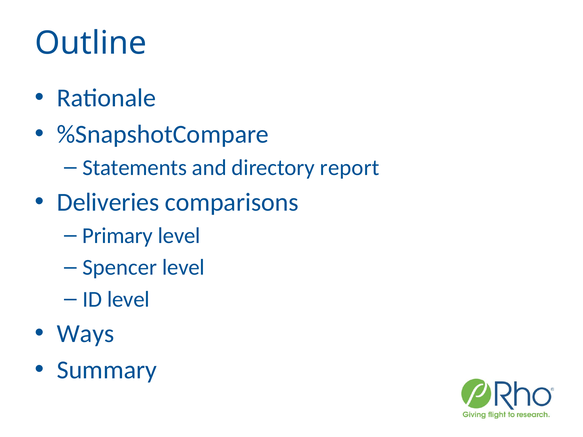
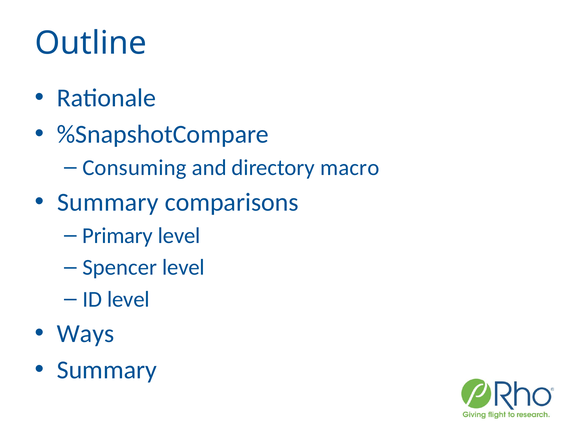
Statements: Statements -> Consuming (134, 168)
report: report -> macro (350, 168)
Deliveries: Deliveries -> Summary (108, 202)
